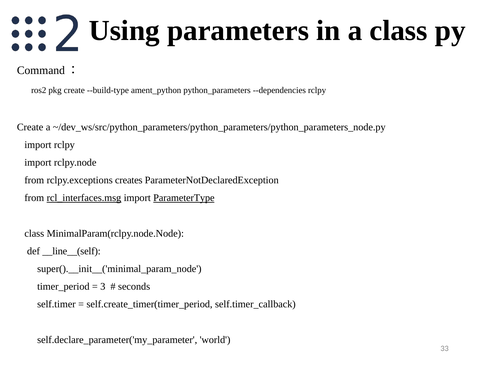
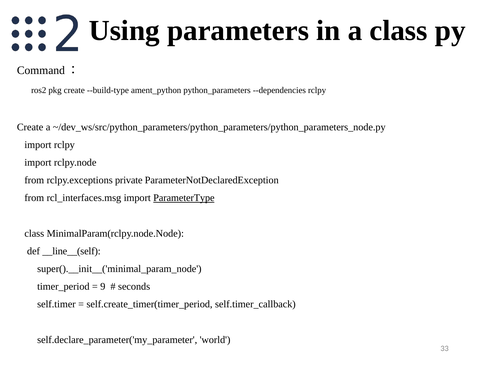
creates: creates -> private (129, 180)
rcl_interfaces.msg underline: present -> none (84, 198)
3: 3 -> 9 (103, 287)
